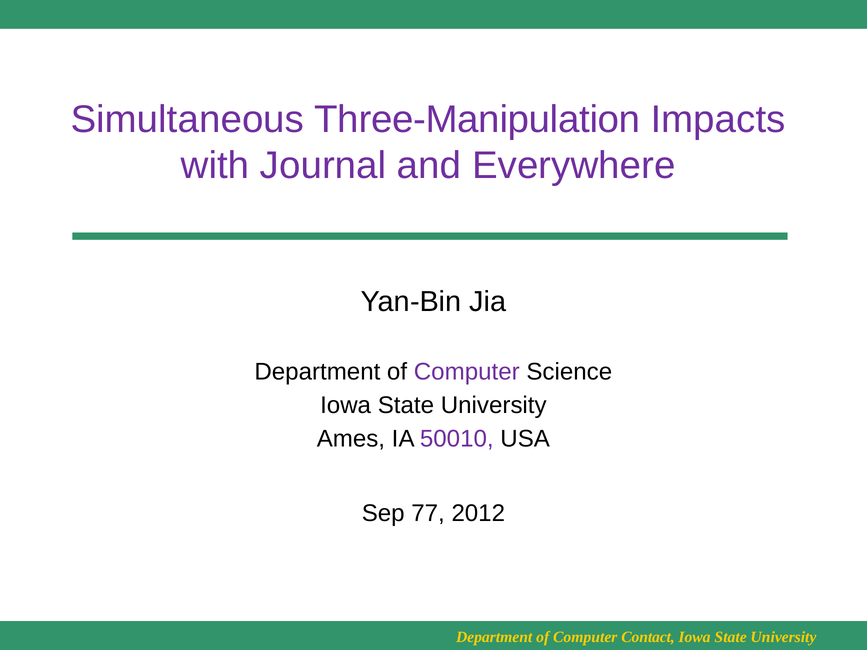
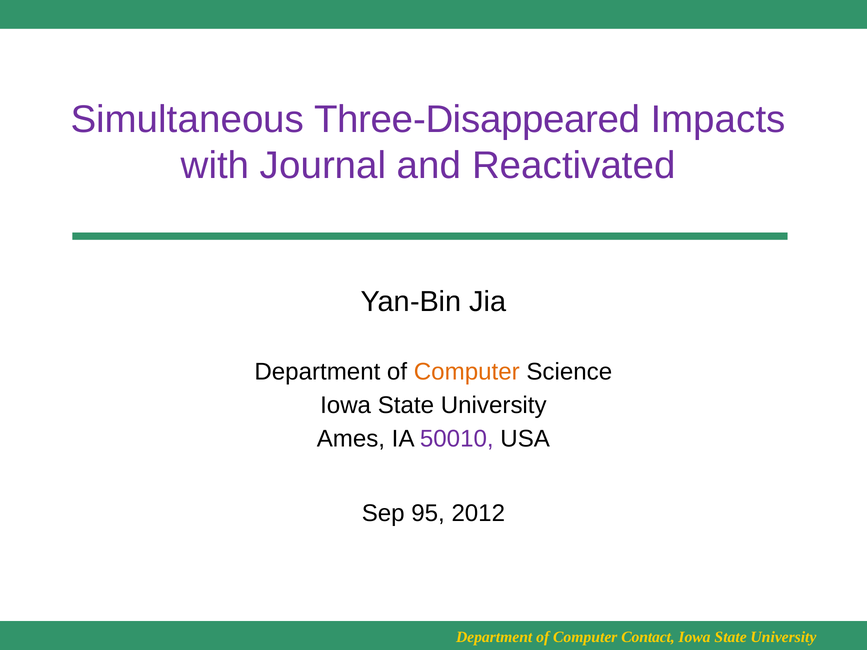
Three-Manipulation: Three-Manipulation -> Three-Disappeared (477, 119)
Everywhere: Everywhere -> Reactivated (574, 166)
Computer colour: purple -> orange (467, 372)
77: 77 -> 95 (428, 513)
